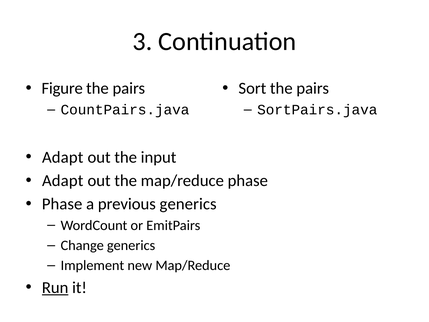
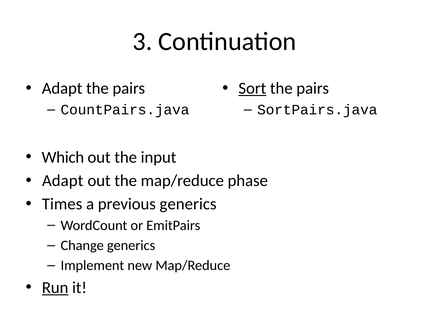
Figure: Figure -> Adapt (62, 88)
Sort underline: none -> present (252, 88)
Adapt: Adapt -> Which (63, 157)
Phase: Phase -> Times (62, 204)
